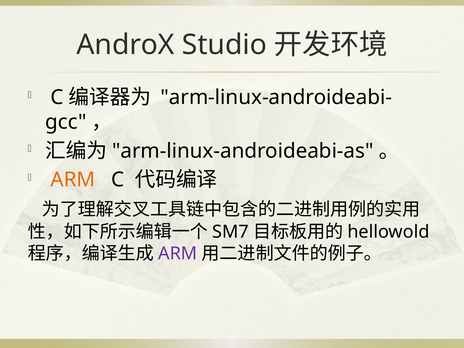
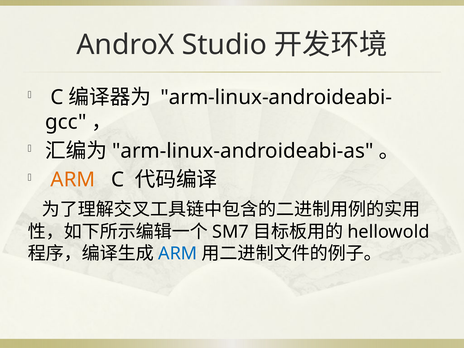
ARM colour: purple -> blue (178, 253)
